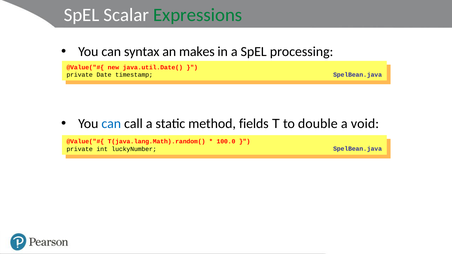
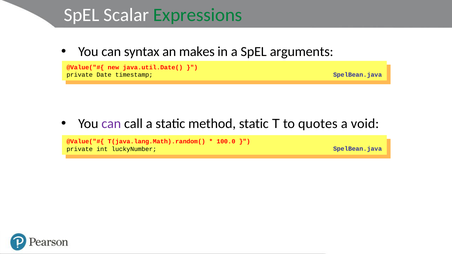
processing: processing -> arguments (302, 52)
can colour: blue -> purple (111, 124)
method fields: fields -> static (254, 124)
double: double -> quotes (318, 124)
